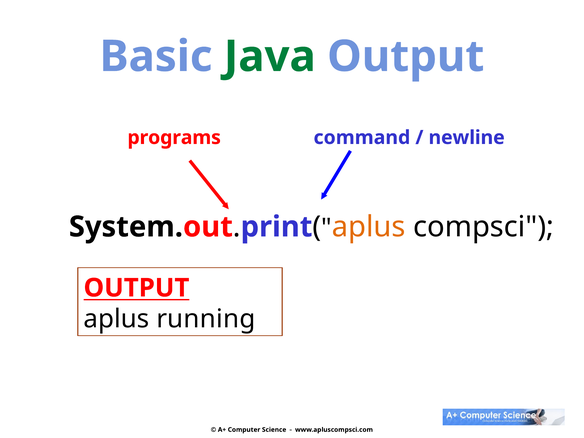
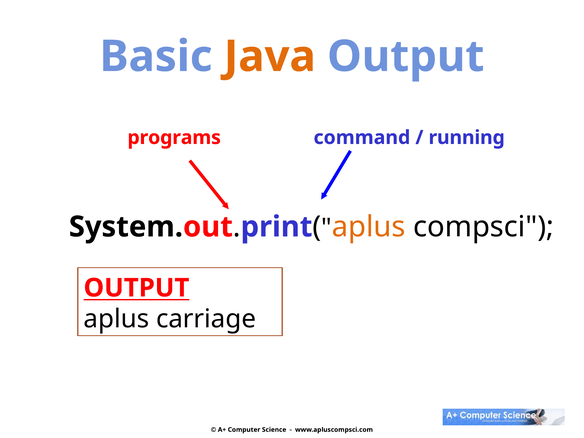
Java colour: green -> orange (270, 57)
newline: newline -> running (467, 138)
running: running -> carriage (206, 319)
